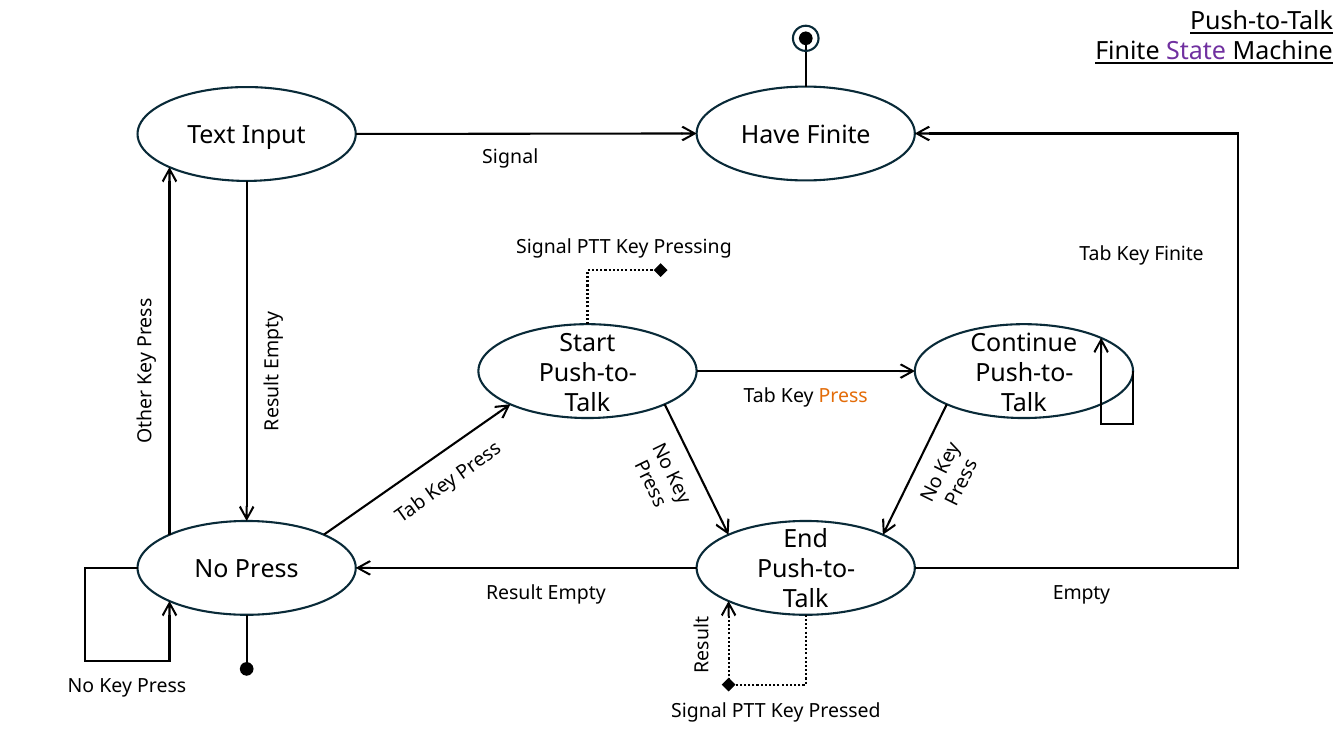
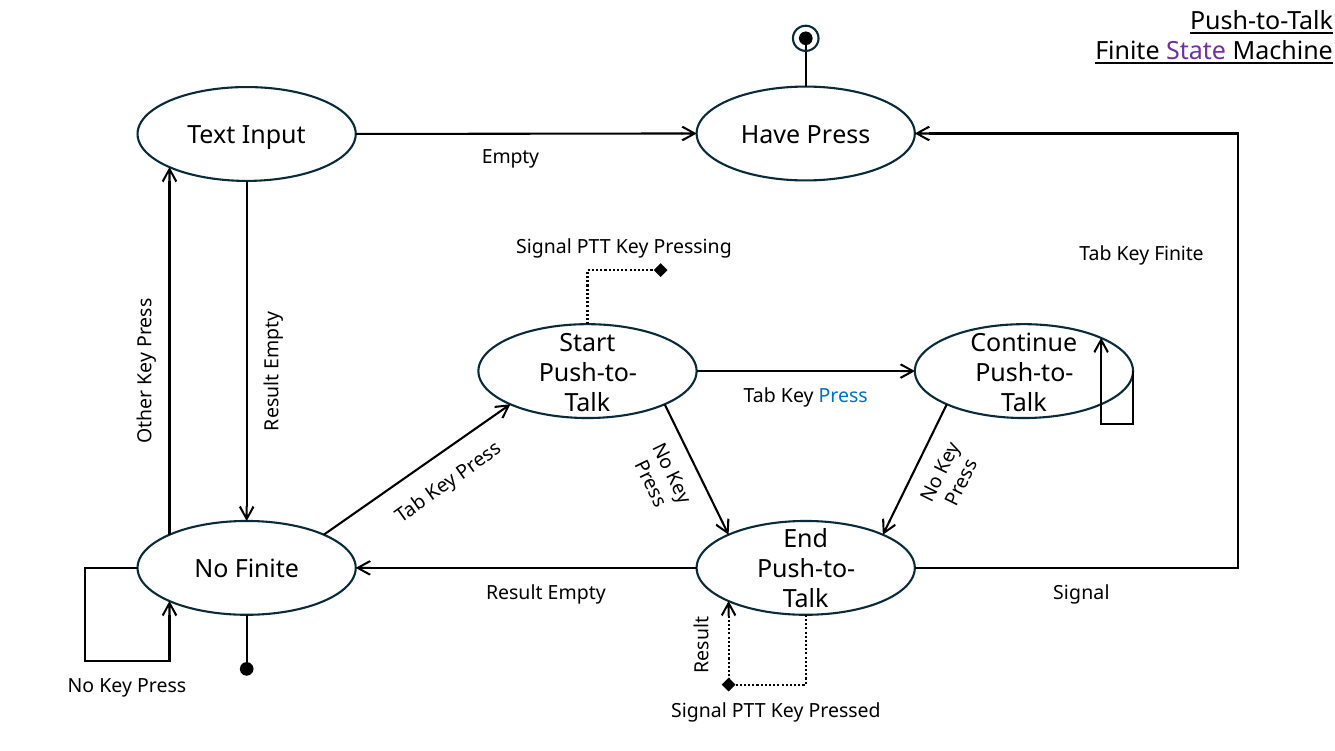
Have Finite: Finite -> Press (839, 135)
Signal: Signal -> Empty (510, 157)
Press colour: orange -> blue (843, 396)
No Press: Press -> Finite (267, 570)
Empty Empty: Empty -> Signal (1081, 593)
